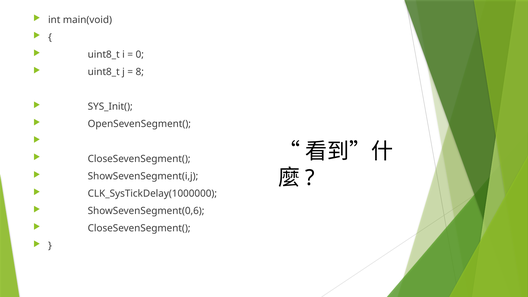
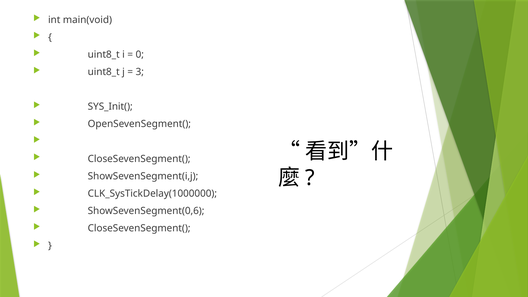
8: 8 -> 3 (140, 72)
